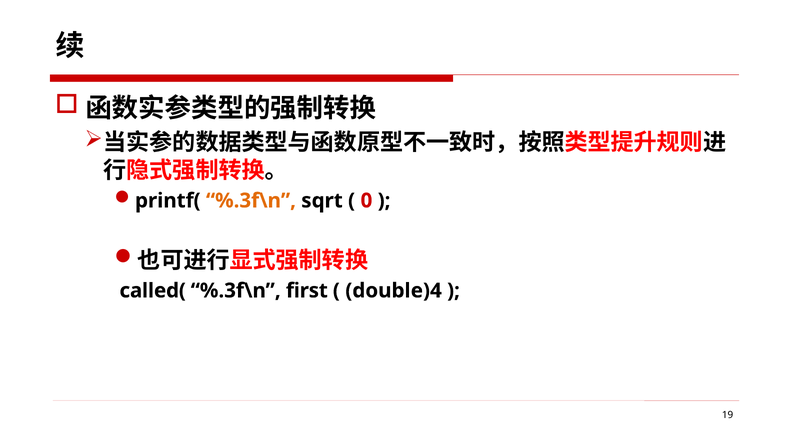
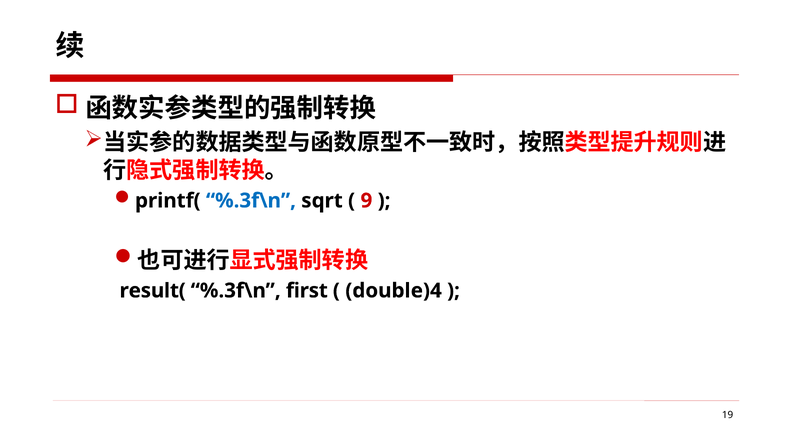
%.3f\n colour: orange -> blue (251, 201)
0: 0 -> 9 (366, 201)
called(: called( -> result( (153, 291)
